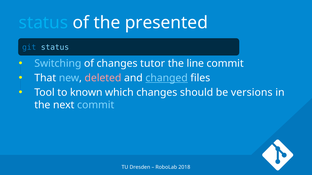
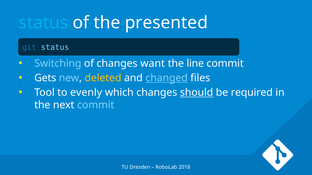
tutor: tutor -> want (153, 64)
That: That -> Gets (45, 78)
deleted colour: pink -> yellow (103, 78)
known: known -> evenly (86, 93)
should underline: none -> present (197, 93)
versions: versions -> required (252, 93)
